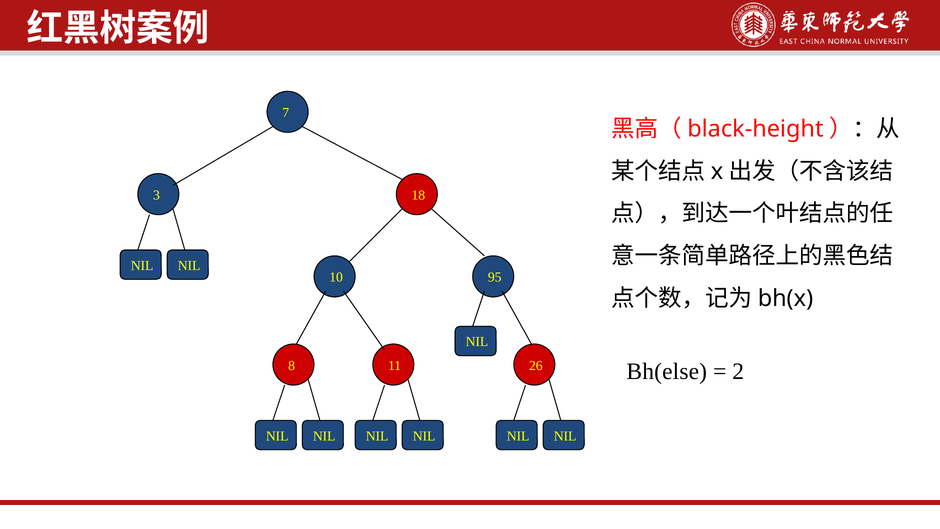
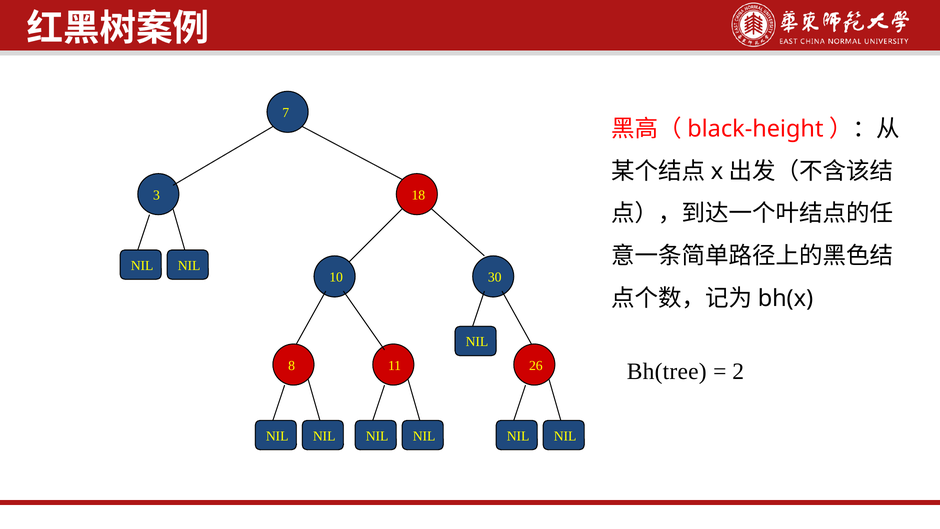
95: 95 -> 30 (495, 277)
Bh(else: Bh(else -> Bh(tree (667, 371)
